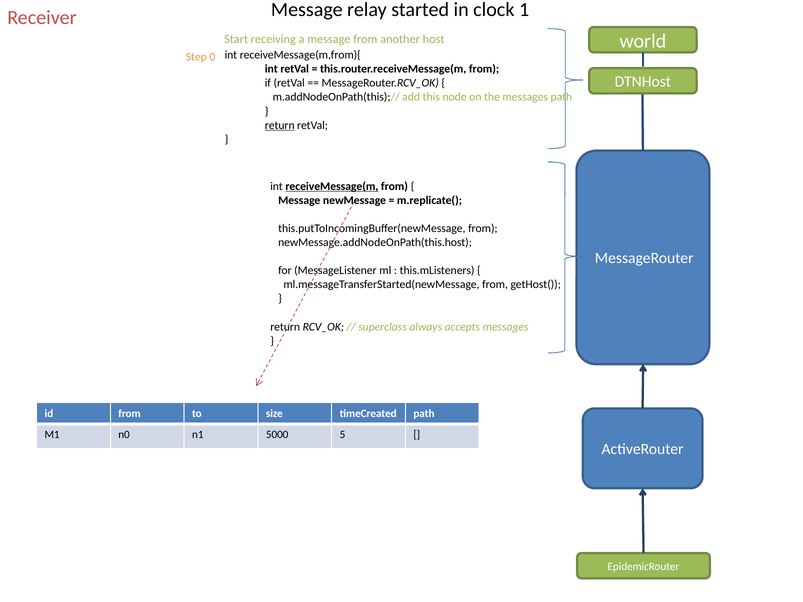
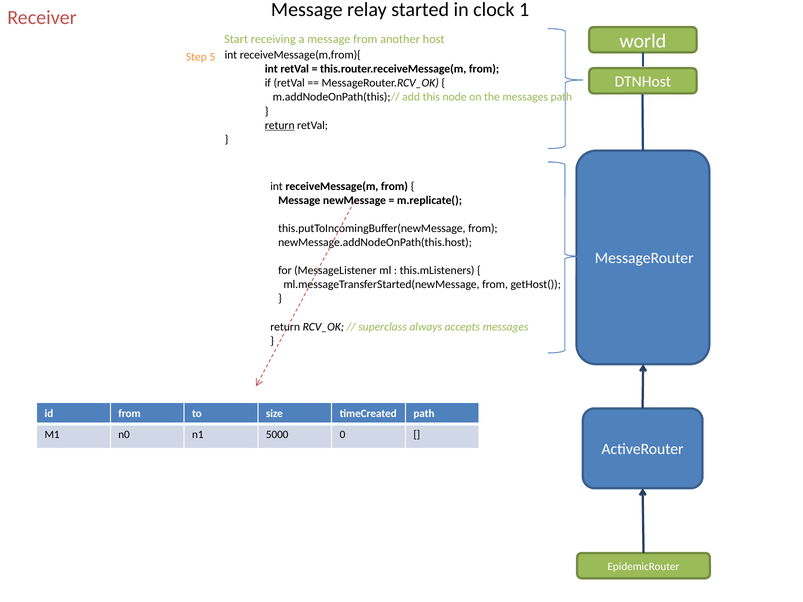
0: 0 -> 5 (212, 57)
receiveMessage(m underline: present -> none (332, 186)
5: 5 -> 0 (342, 435)
